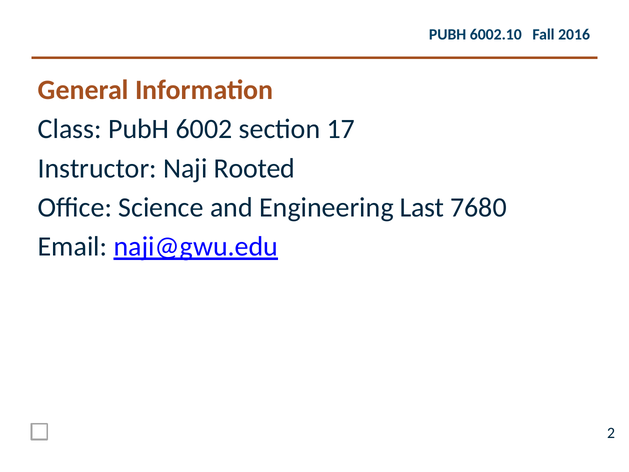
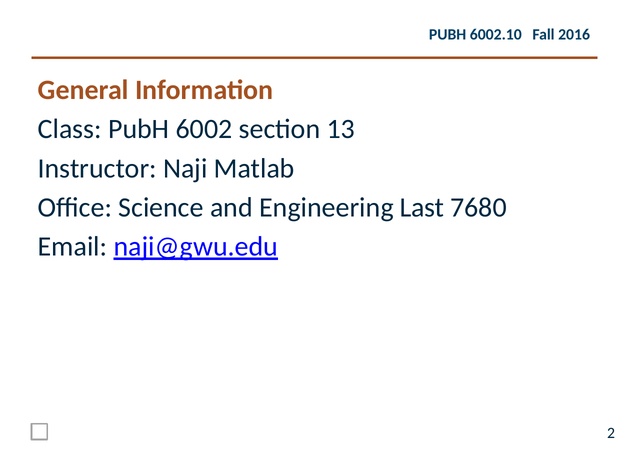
17: 17 -> 13 (341, 129)
Rooted: Rooted -> Matlab (254, 168)
